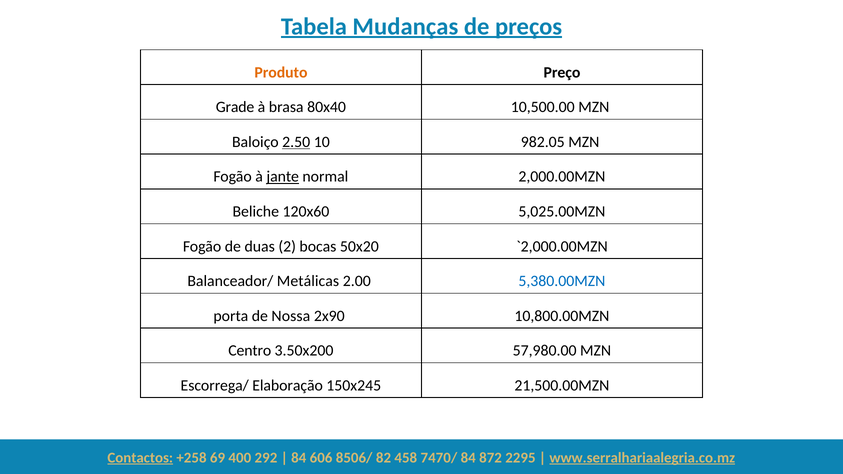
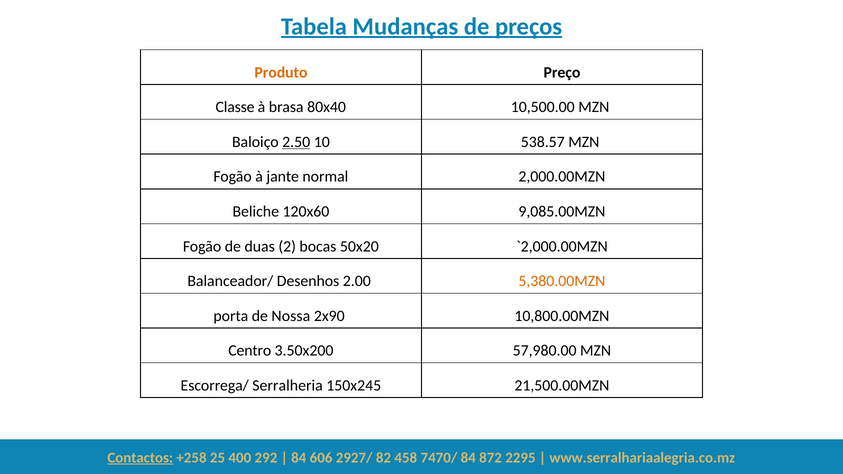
Grade: Grade -> Classe (235, 107)
982.05: 982.05 -> 538.57 (543, 142)
jante underline: present -> none (283, 177)
5,025.00MZN: 5,025.00MZN -> 9,085.00MZN (562, 212)
Metálicas: Metálicas -> Desenhos (308, 281)
5,380.00MZN colour: blue -> orange (562, 281)
Elaboração: Elaboração -> Serralheria (288, 386)
69: 69 -> 25 (218, 458)
8506/: 8506/ -> 2927/ (354, 458)
www.serralhariaalegria.co.mz underline: present -> none (642, 458)
